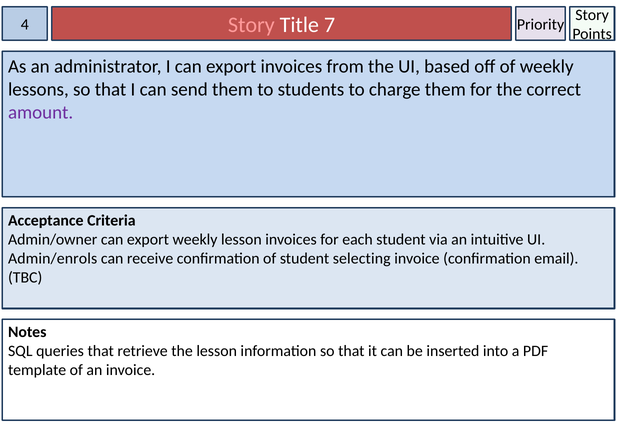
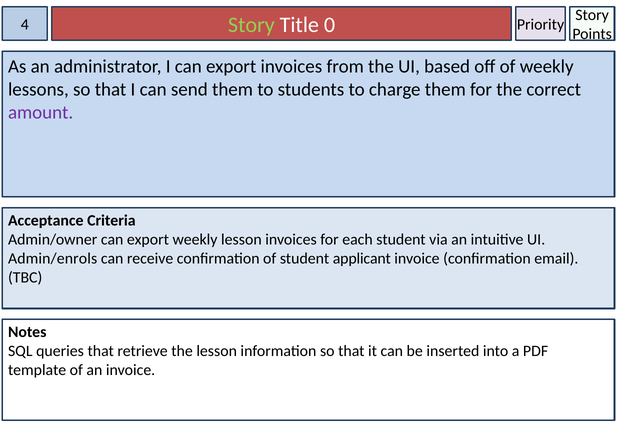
Story colour: pink -> light green (251, 25)
7: 7 -> 0 (330, 25)
selecting: selecting -> applicant (362, 259)
